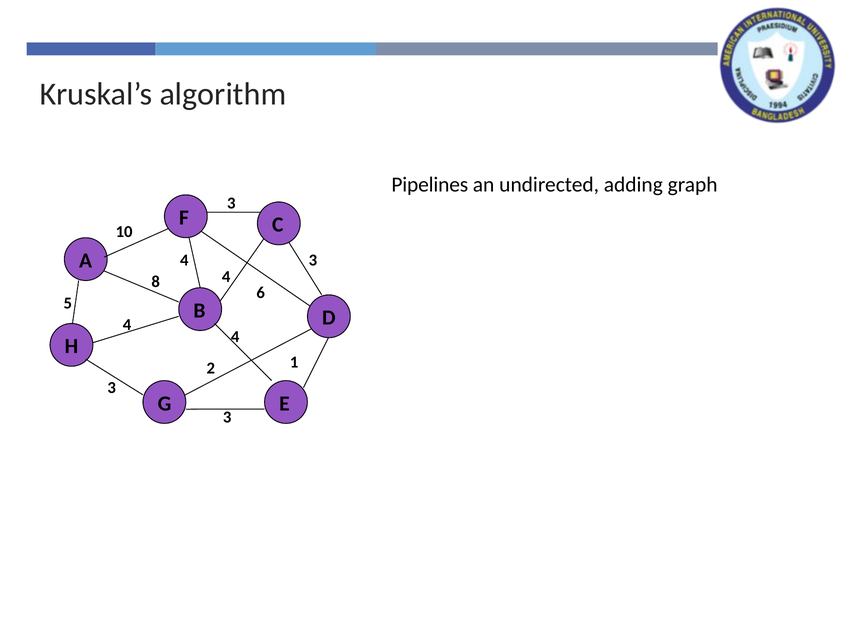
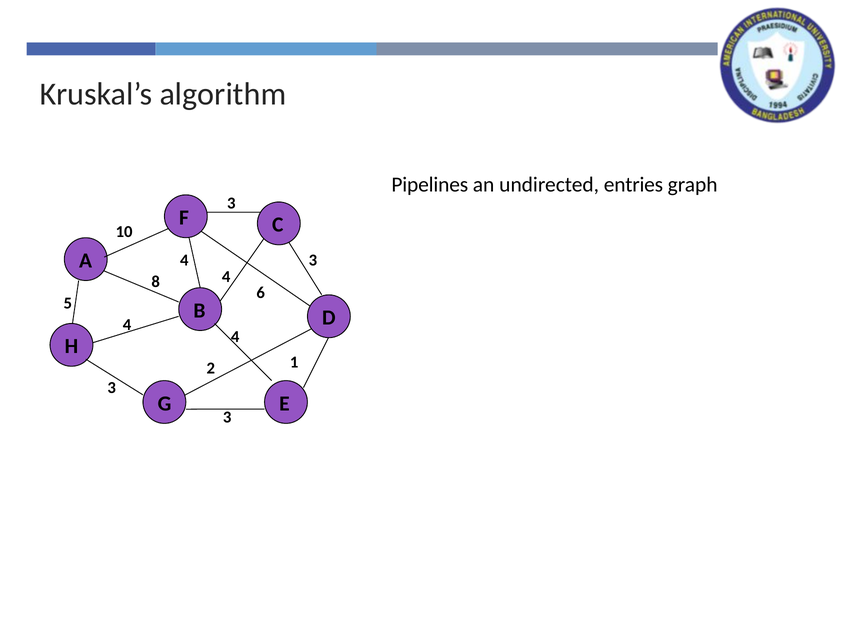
adding: adding -> entries (633, 185)
